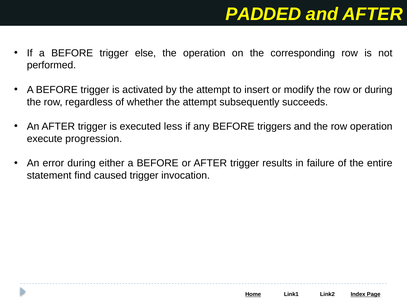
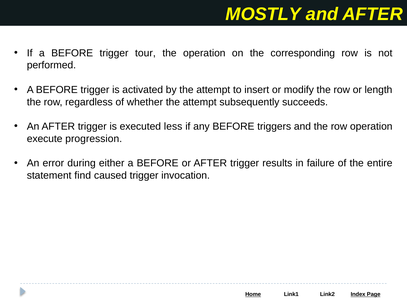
PADDED: PADDED -> MOSTLY (263, 14)
else: else -> tour (145, 53)
or during: during -> length (378, 90)
